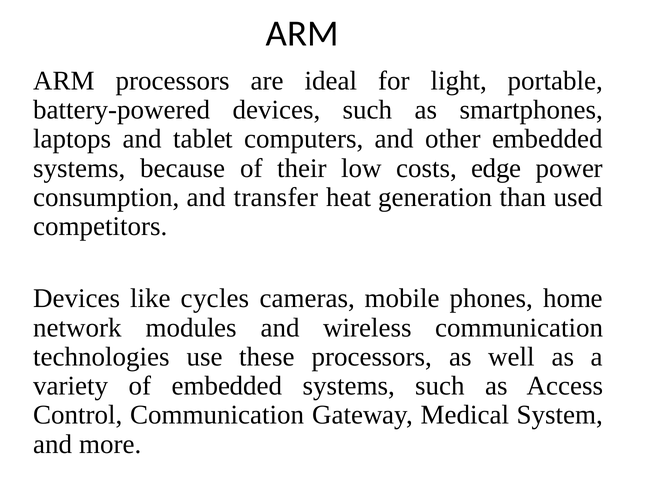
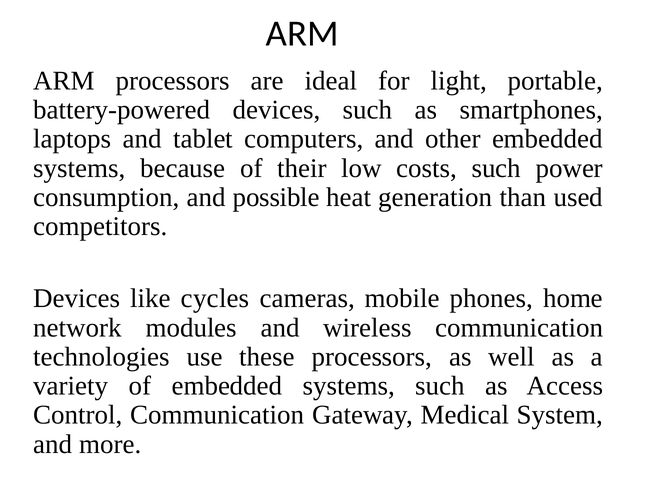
costs edge: edge -> such (496, 168)
transfer: transfer -> possible (276, 197)
